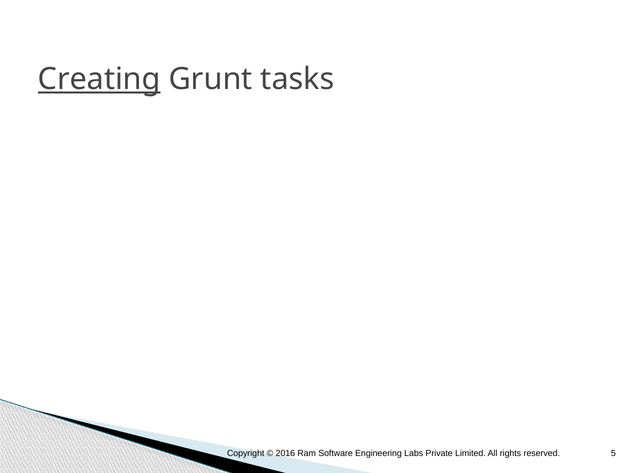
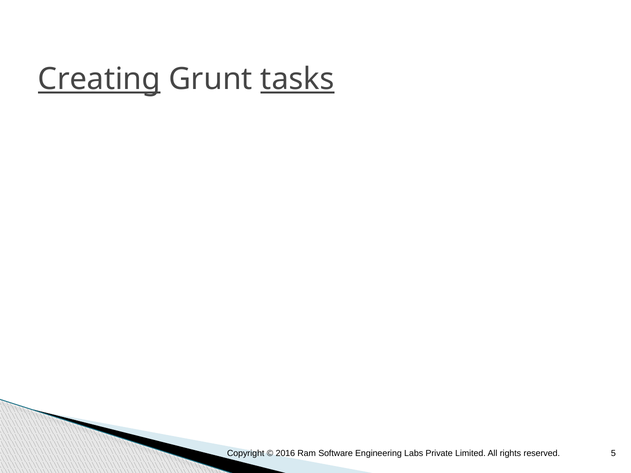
tasks underline: none -> present (297, 79)
